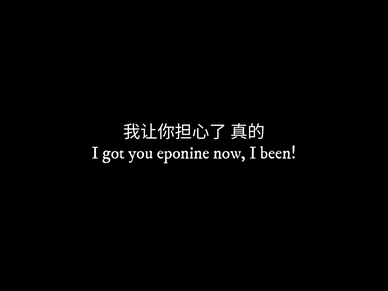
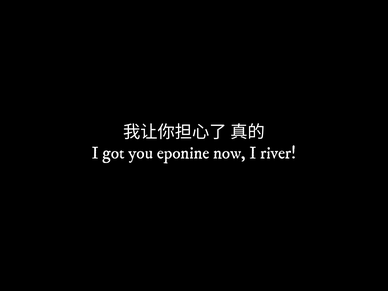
been: been -> river (278, 153)
